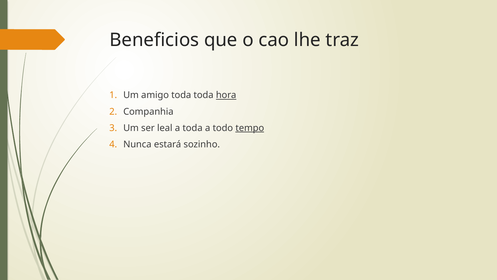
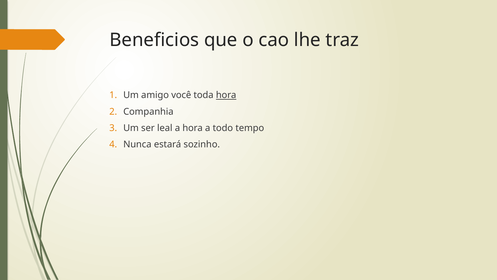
amigo toda: toda -> você (181, 95)
a toda: toda -> hora (193, 128)
tempo underline: present -> none (250, 128)
